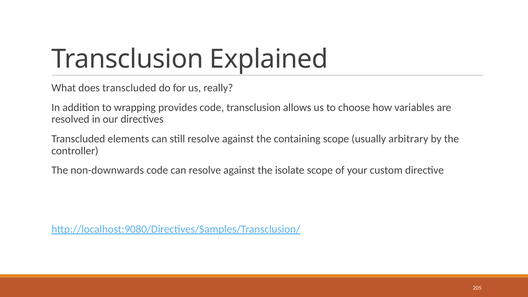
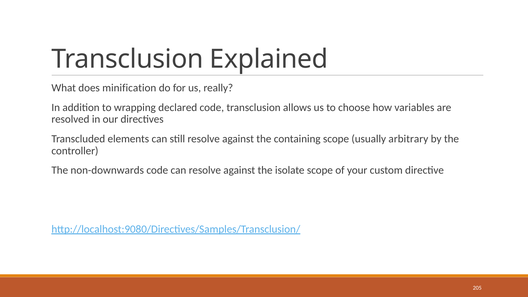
does transcluded: transcluded -> minification (129, 88)
provides: provides -> declared (178, 107)
